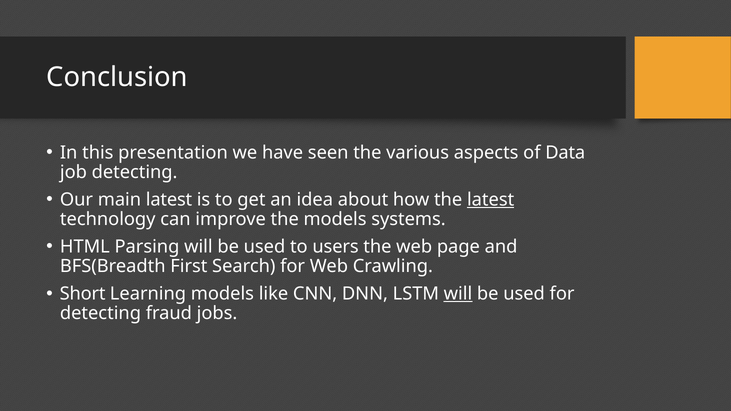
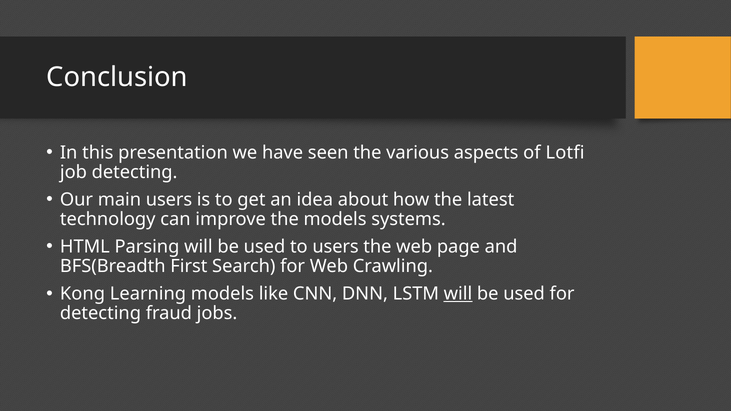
Data: Data -> Lotfi (565, 153)
main latest: latest -> users (169, 200)
latest underline: present -> none (491, 200)
Short: Short -> Kong (83, 294)
